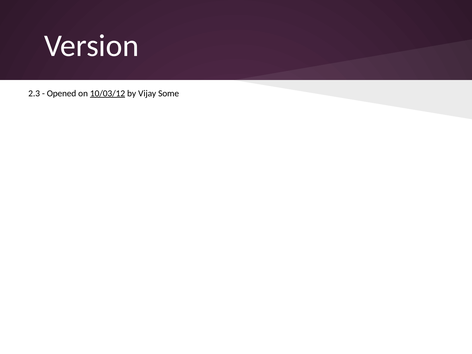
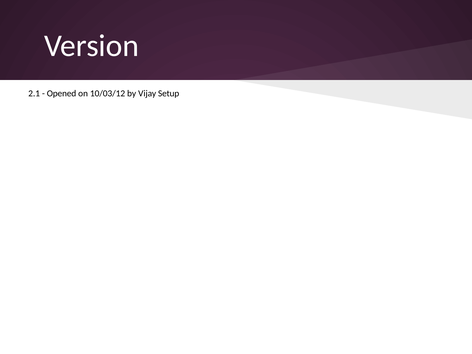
2.3: 2.3 -> 2.1 (34, 93)
10/03/12 underline: present -> none (108, 93)
Some: Some -> Setup (169, 93)
